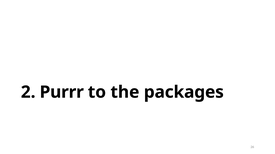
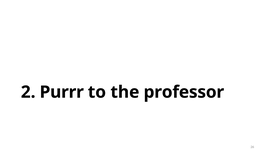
packages: packages -> professor (184, 92)
